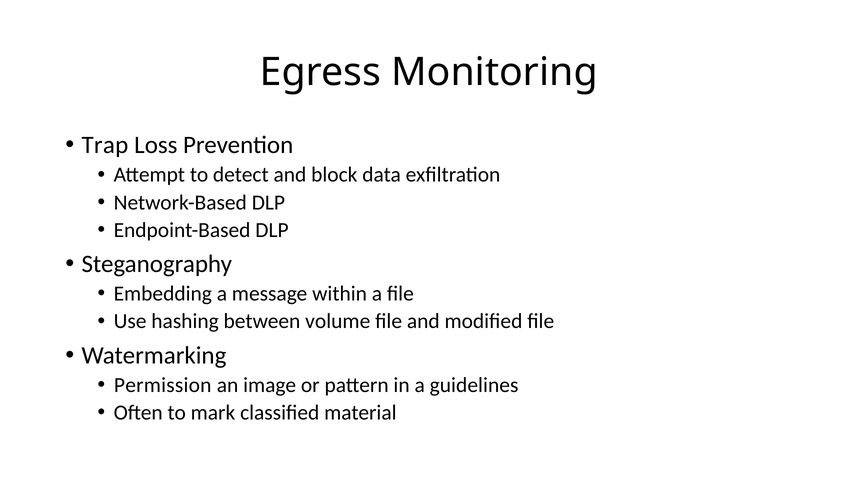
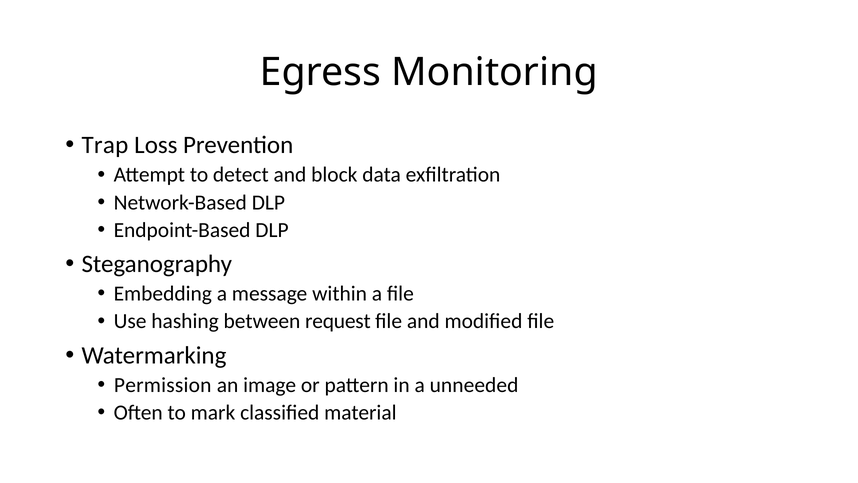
volume: volume -> request (338, 321)
guidelines: guidelines -> unneeded (474, 385)
